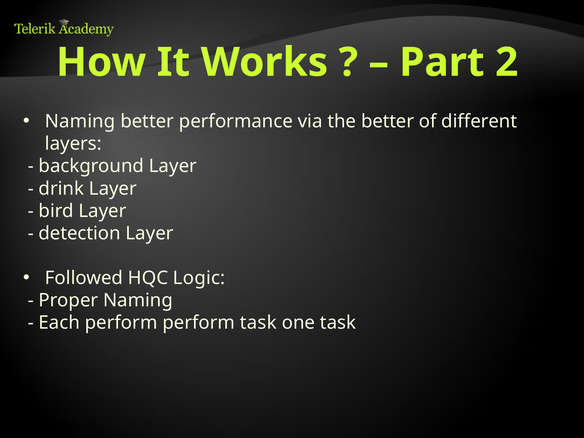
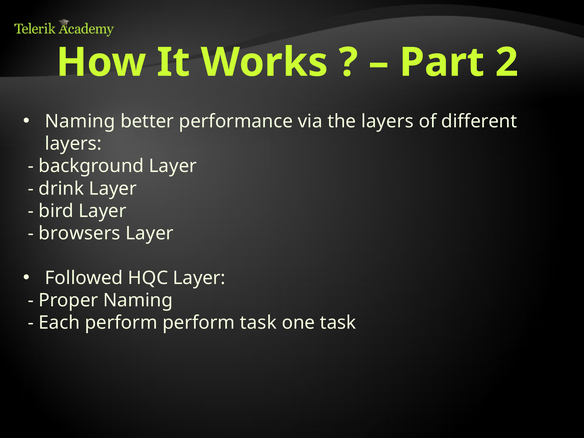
the better: better -> layers (387, 121)
detection: detection -> browsers (80, 233)
HQC Logic: Logic -> Layer (199, 278)
